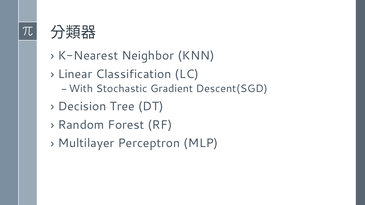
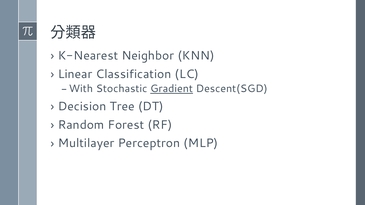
Gradient underline: none -> present (172, 89)
